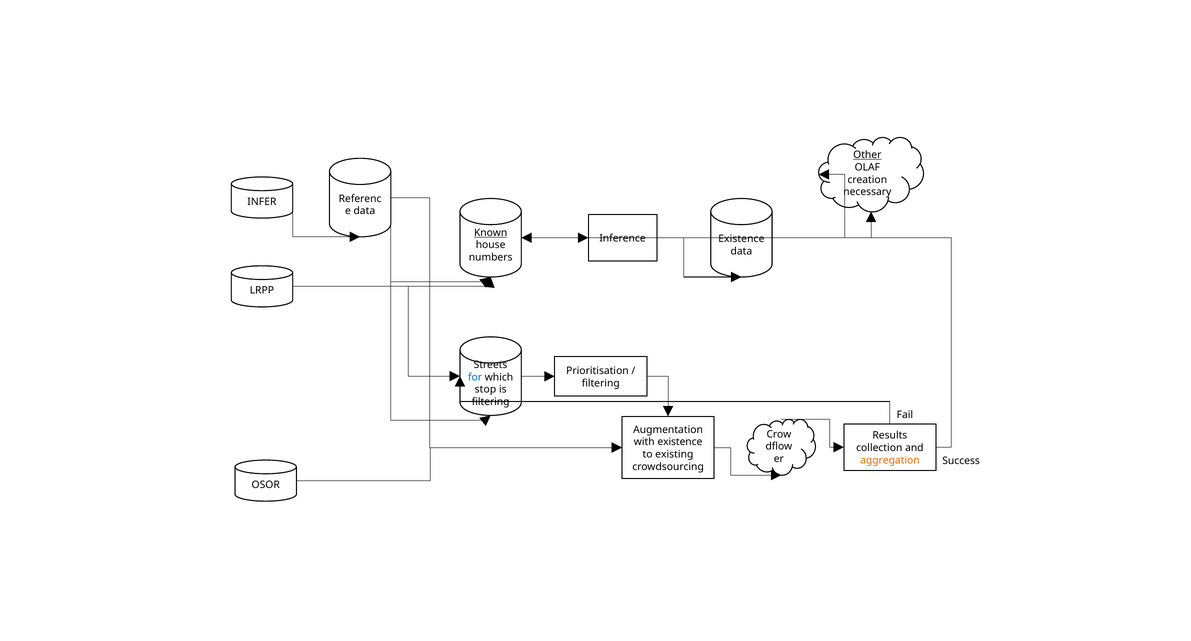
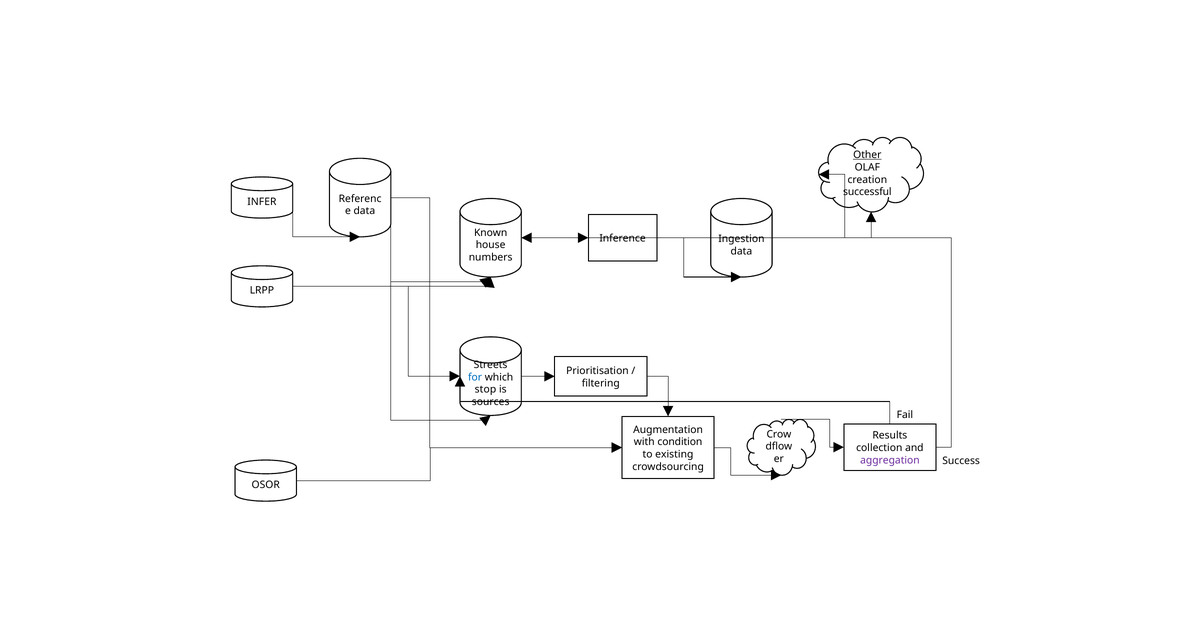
necessary: necessary -> successful (867, 192)
Known underline: present -> none (491, 233)
Existence: Existence -> Ingestion (741, 239)
filtering: filtering -> sources (491, 402)
with existence: existence -> condition (680, 442)
aggregation colour: orange -> purple (890, 460)
